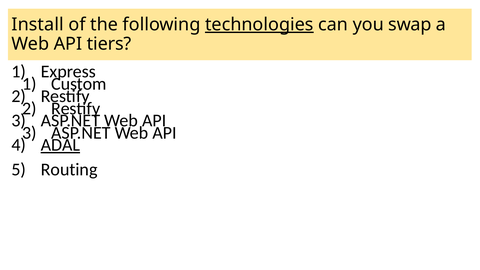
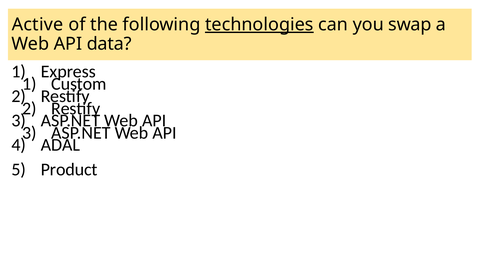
Install: Install -> Active (38, 25)
tiers: tiers -> data (109, 44)
ADAL underline: present -> none (60, 145)
Routing: Routing -> Product (69, 169)
